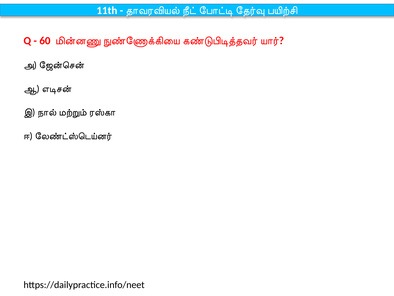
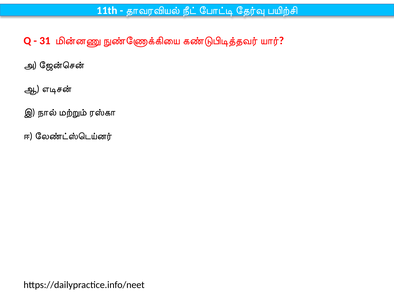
60: 60 -> 31 (45, 41)
